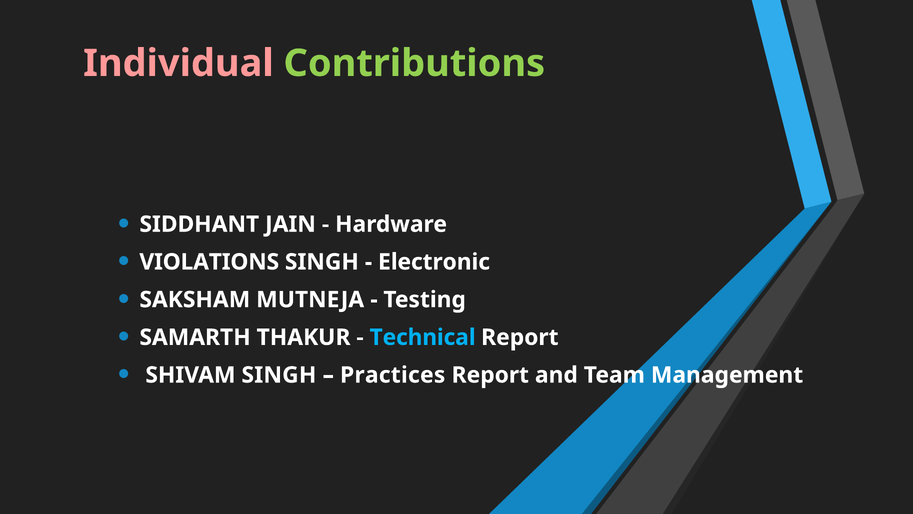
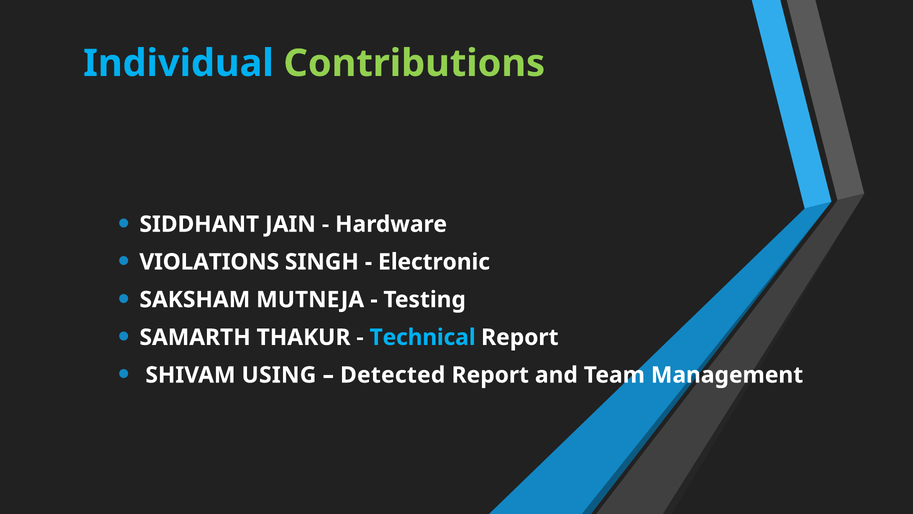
Individual colour: pink -> light blue (178, 63)
SHIVAM SINGH: SINGH -> USING (279, 375)
Practices: Practices -> Detected (393, 375)
